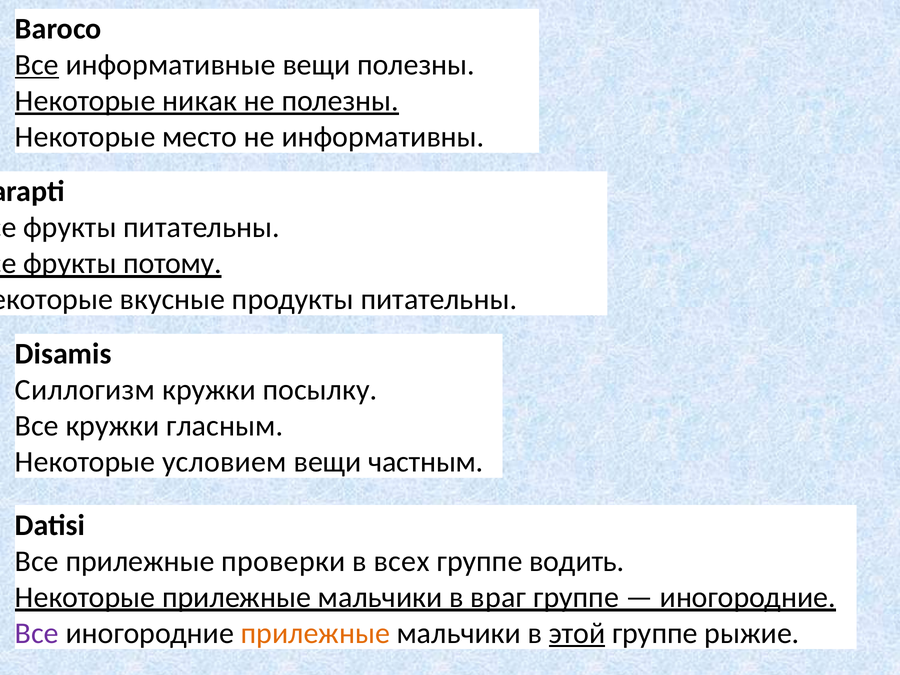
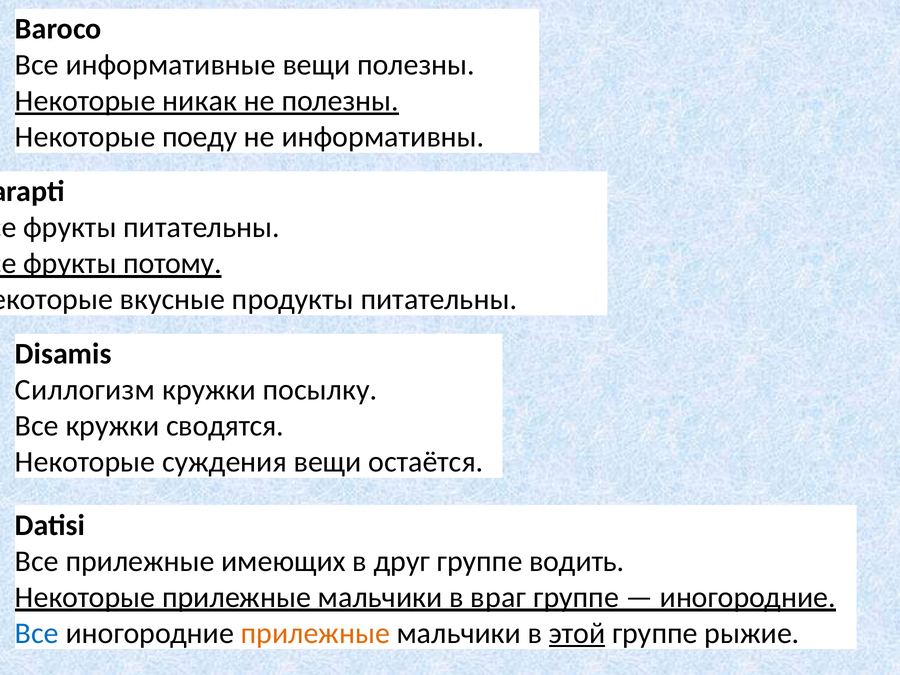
Все underline: present -> none (37, 65)
место: место -> поеду (200, 137)
гласным: гласным -> сводятся (225, 426)
условием: условием -> суждения (224, 462)
частным: частным -> остаётся (426, 462)
проверки: проверки -> имеющих (284, 561)
всех: всех -> друг (402, 561)
Все colour: purple -> blue (37, 633)
